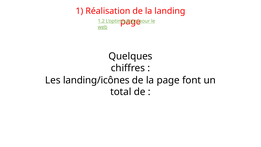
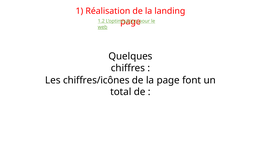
landing/icônes: landing/icônes -> chiffres/icônes (96, 80)
